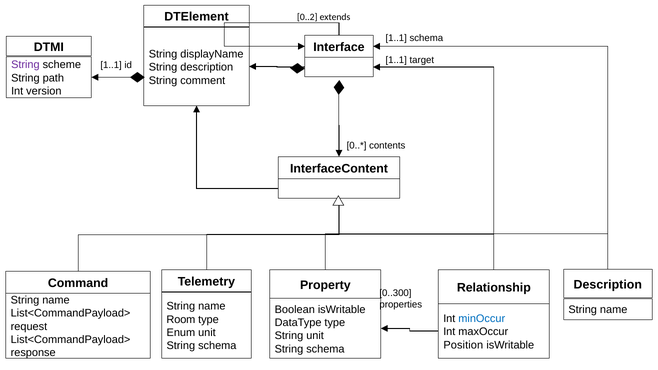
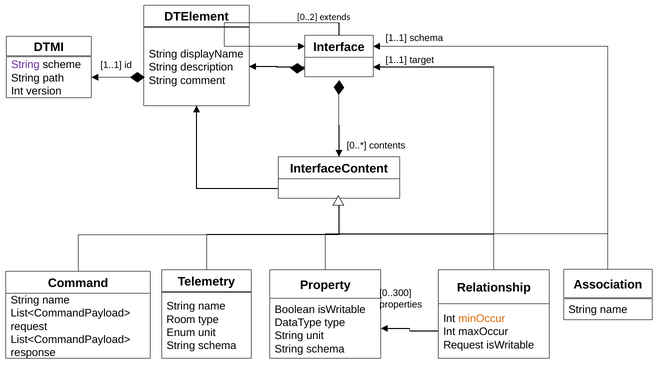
Description: Description -> Association (608, 285)
minOccur colour: blue -> orange (482, 319)
Position: Position -> Request (463, 345)
